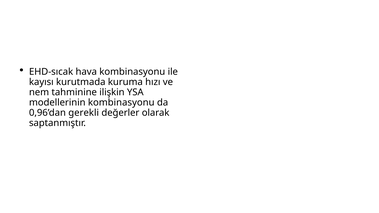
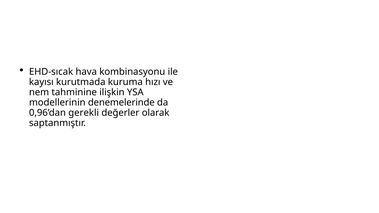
modellerinin kombinasyonu: kombinasyonu -> denemelerinde (121, 103)
